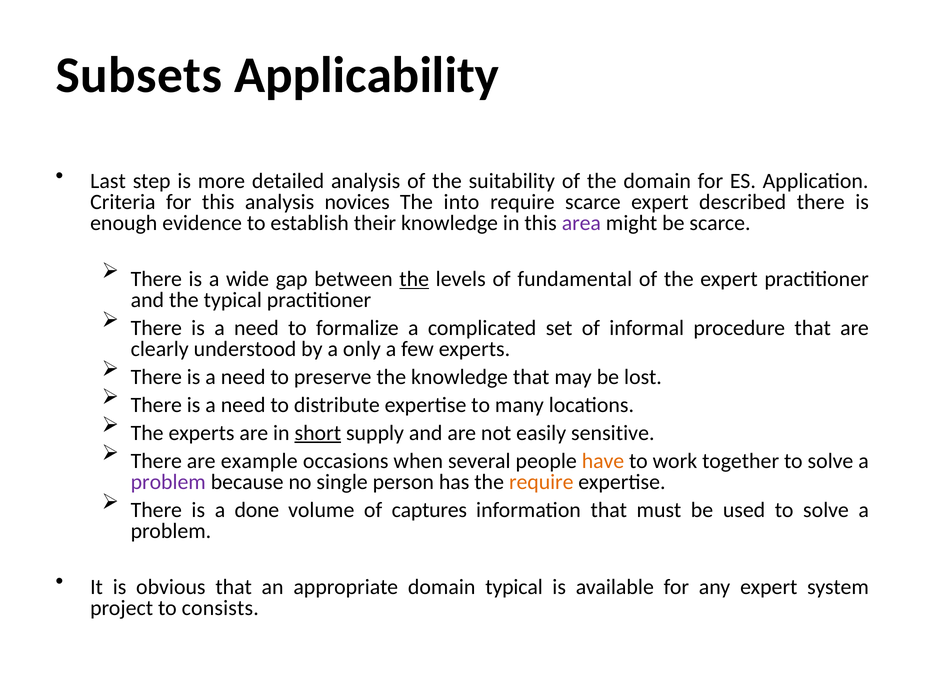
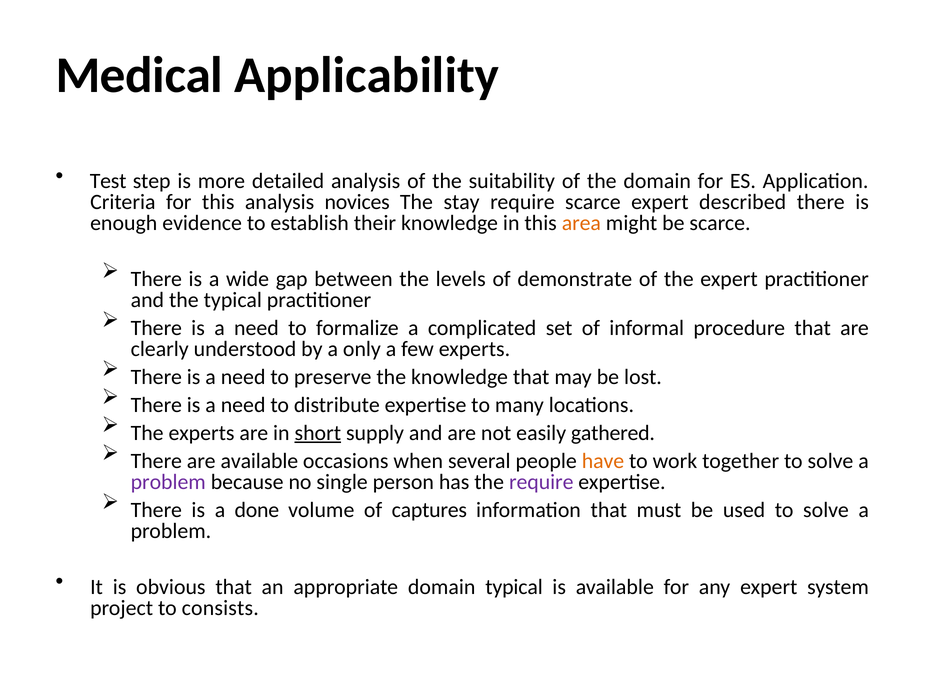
Subsets: Subsets -> Medical (139, 75)
Last: Last -> Test (108, 181)
into: into -> stay (462, 202)
area colour: purple -> orange (581, 223)
the underline: present -> none (414, 279)
fundamental: fundamental -> demonstrate (575, 279)
sensitive: sensitive -> gathered (613, 433)
are example: example -> available (259, 461)
require colour: orange -> purple (541, 482)
